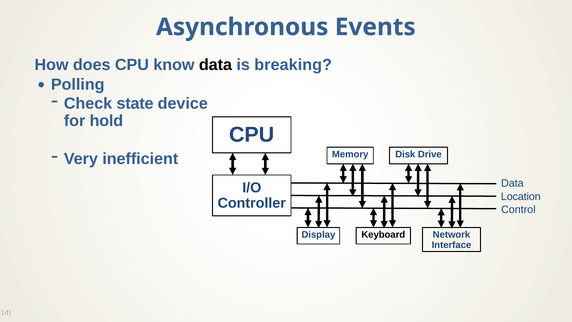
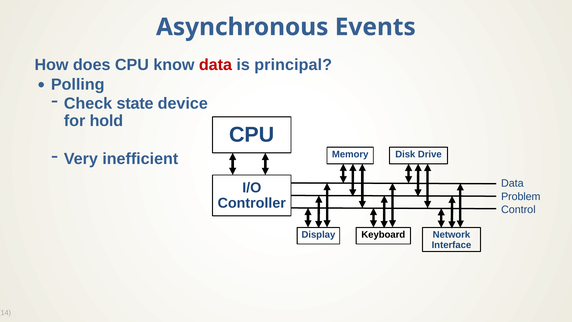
data colour: black -> red (215, 65)
breaking: breaking -> principal (293, 65)
Location: Location -> Problem (521, 197)
